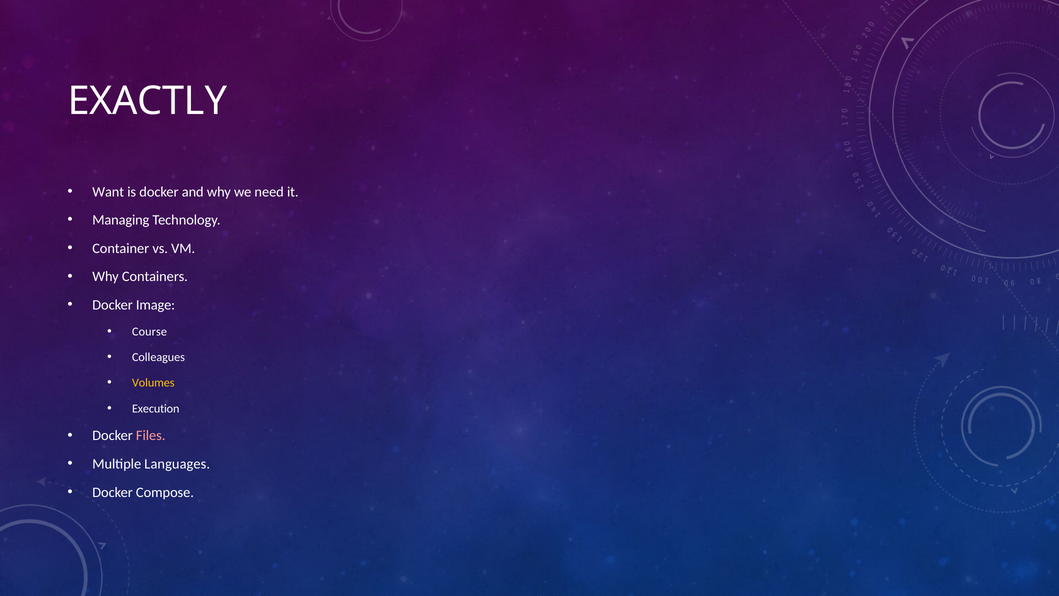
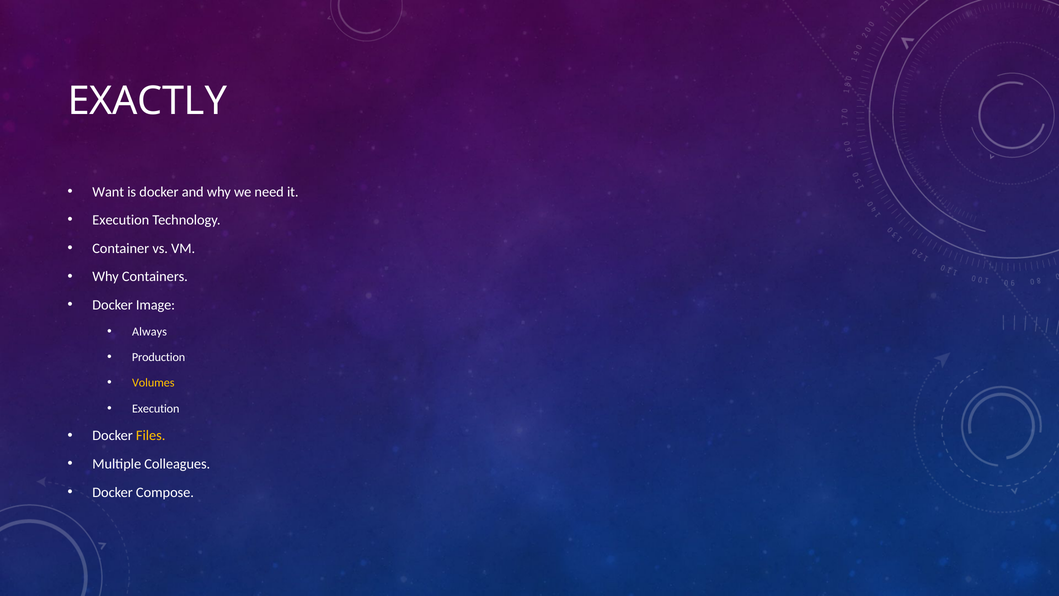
Managing: Managing -> Execution (121, 220)
Course: Course -> Always (150, 332)
Colleagues: Colleagues -> Production (159, 357)
Files colour: pink -> yellow (151, 435)
Languages: Languages -> Colleagues (177, 464)
